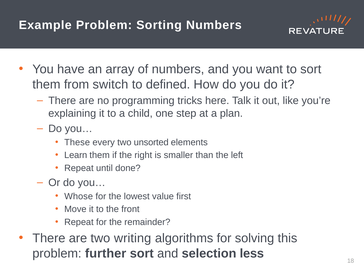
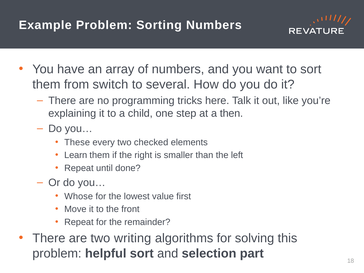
defined: defined -> several (168, 84)
plan: plan -> then (231, 113)
unsorted: unsorted -> checked (151, 142)
further: further -> helpful (106, 253)
less: less -> part (252, 253)
